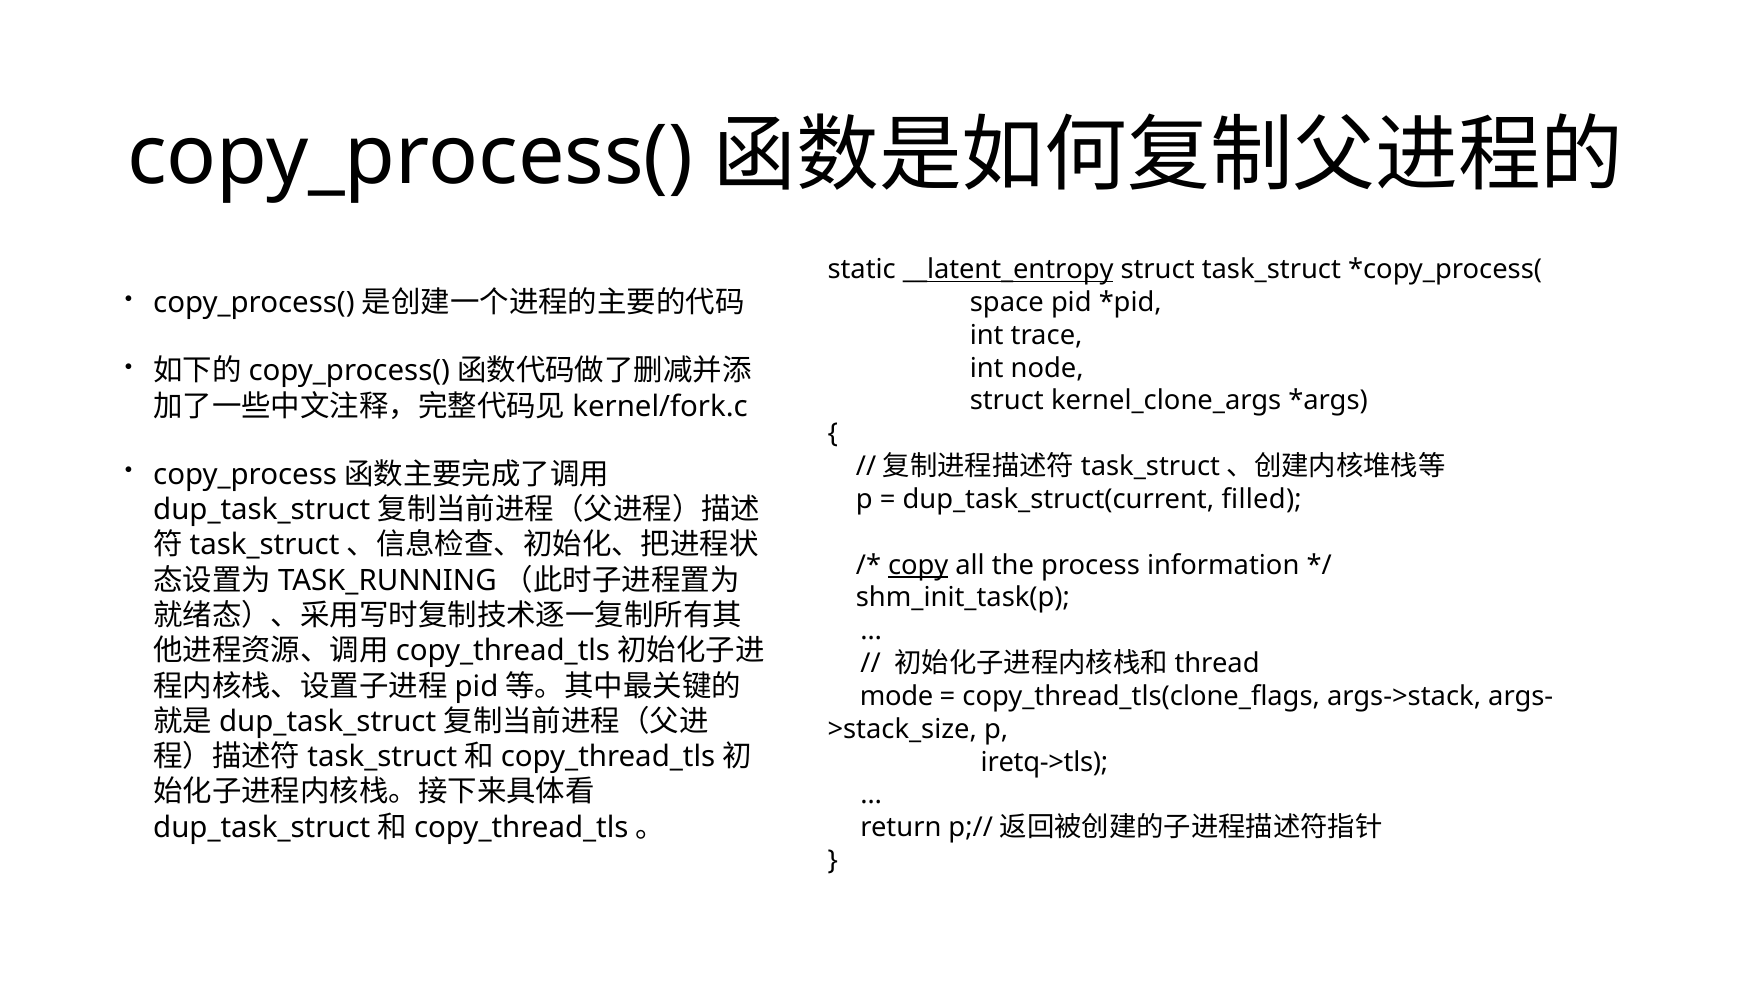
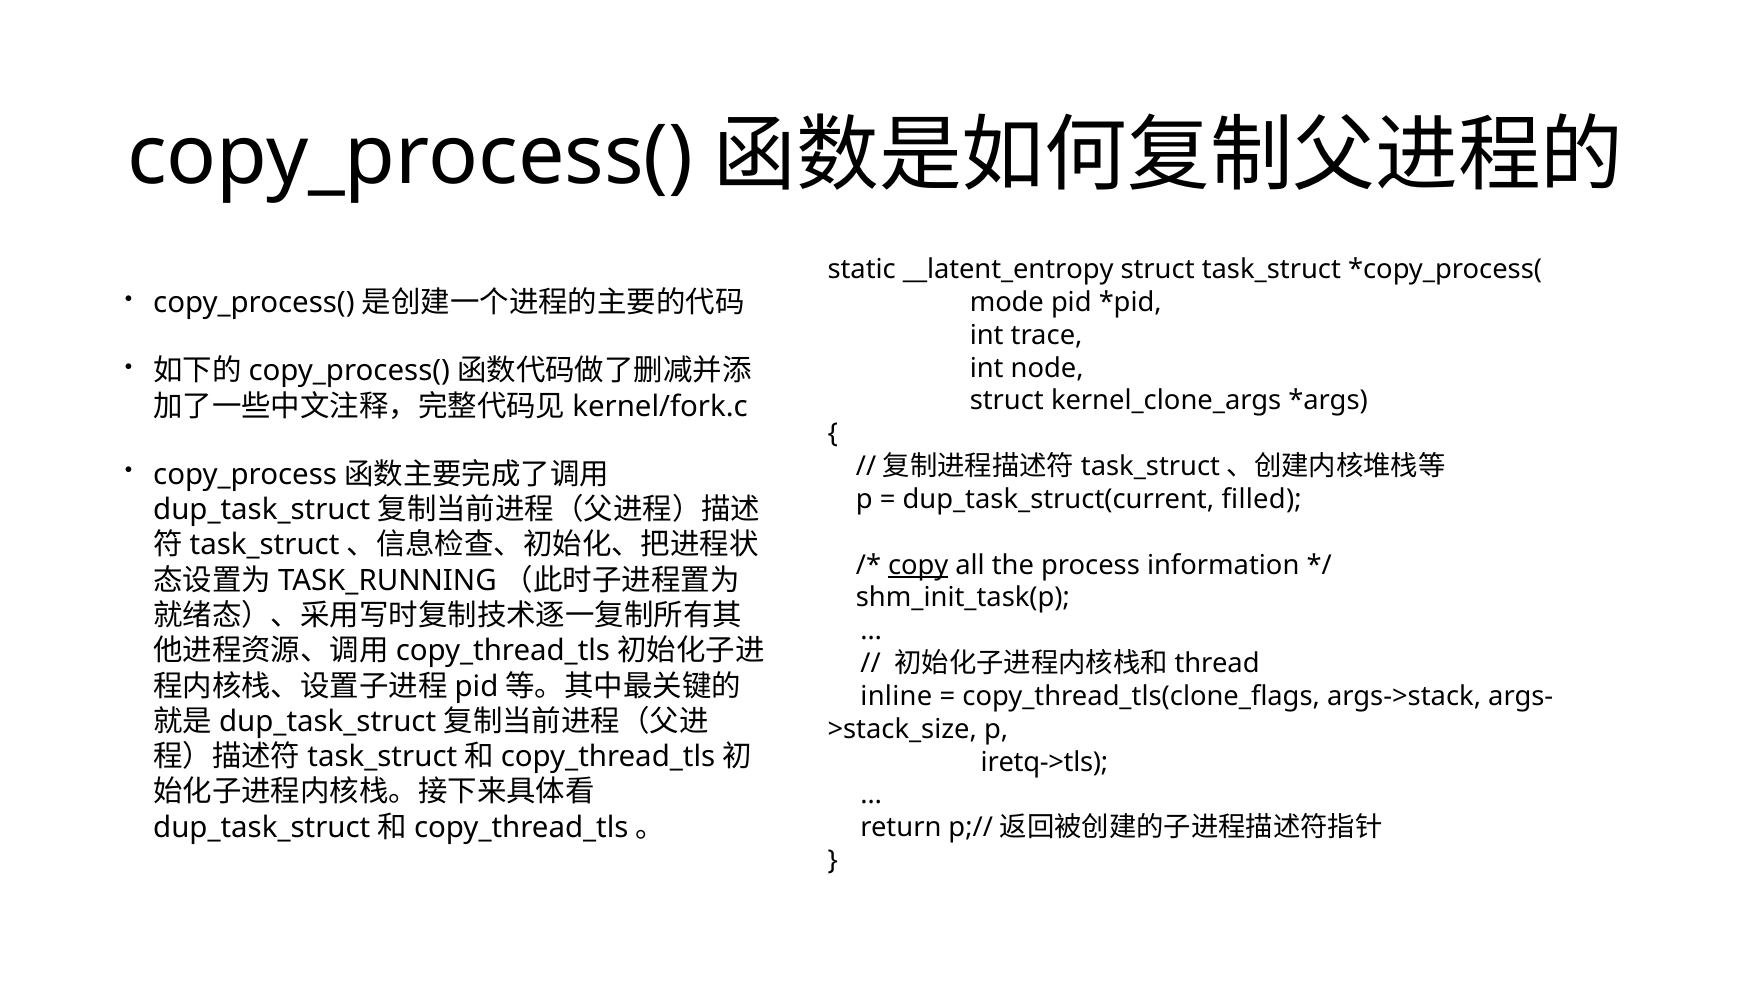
__latent_entropy underline: present -> none (1008, 270)
space: space -> mode (1007, 302)
mode: mode -> inline (896, 696)
